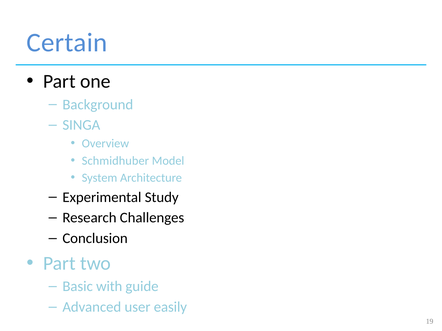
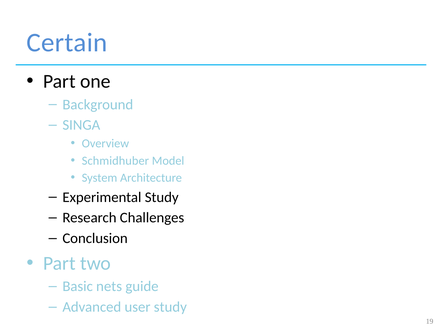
with: with -> nets (109, 287)
user easily: easily -> study (170, 307)
